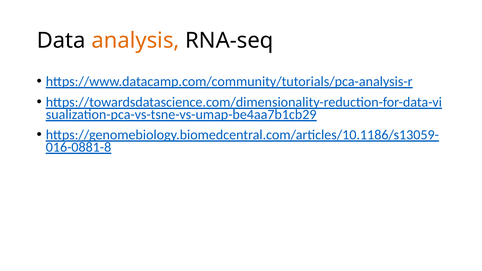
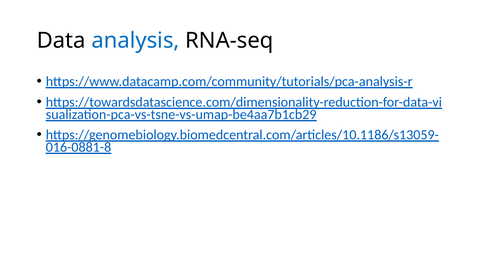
analysis colour: orange -> blue (135, 40)
